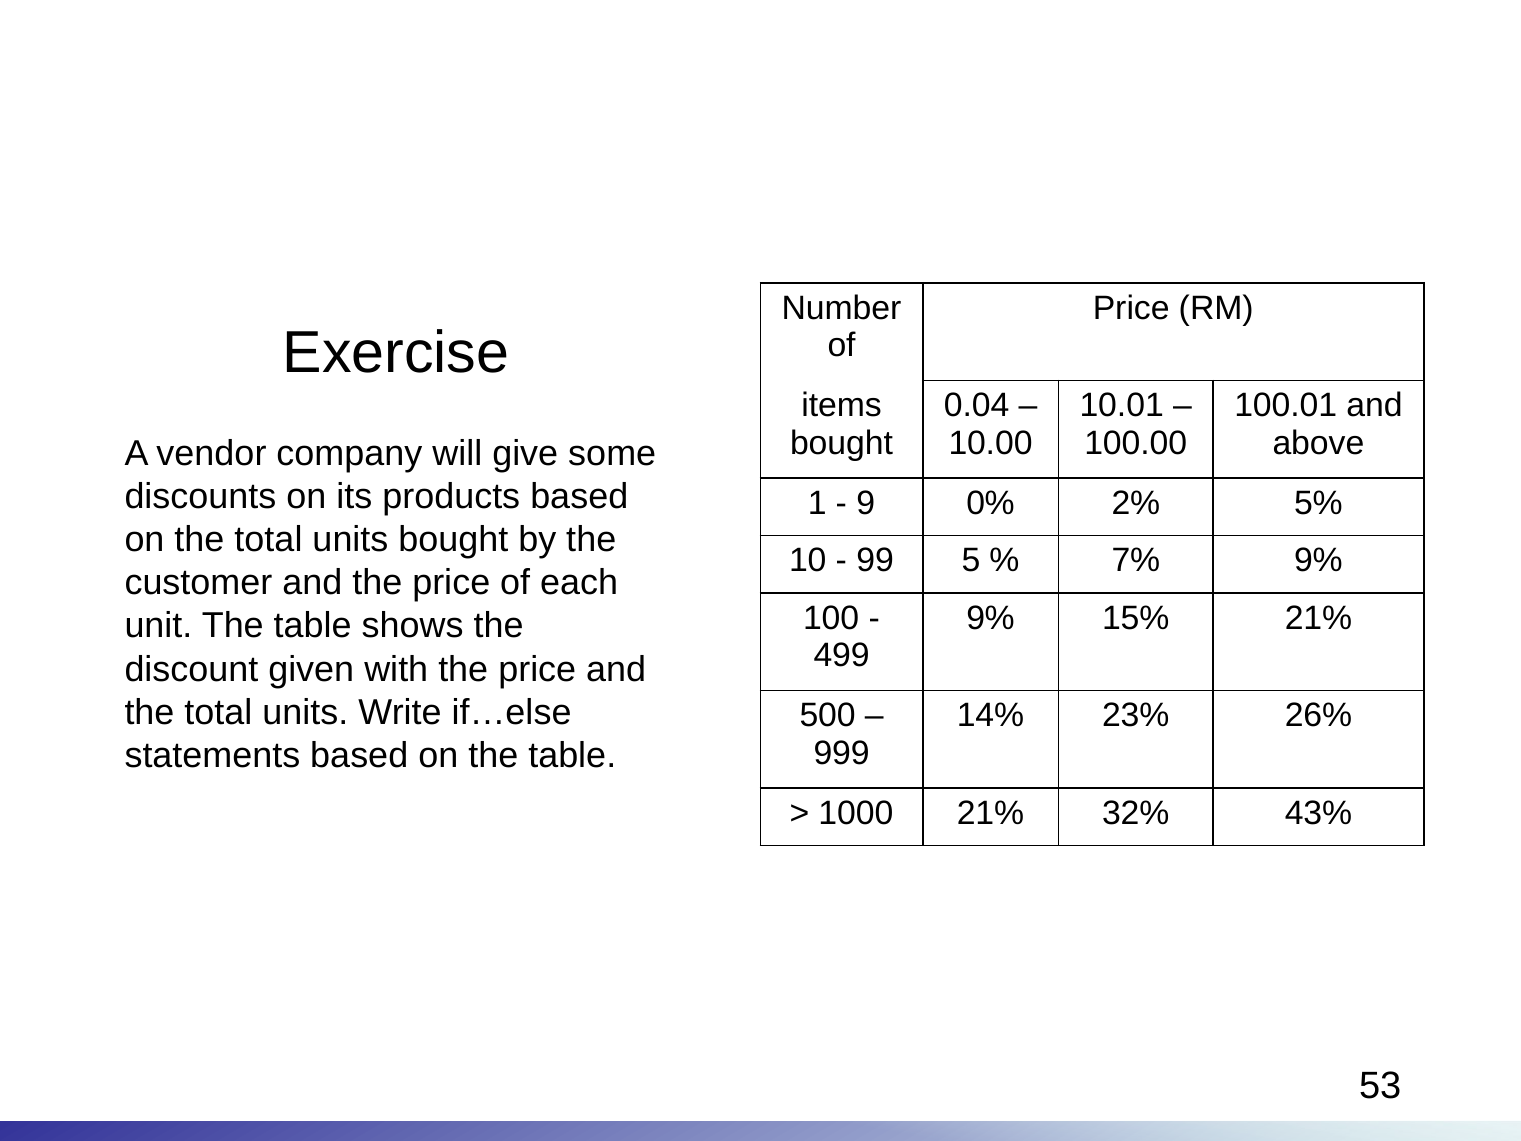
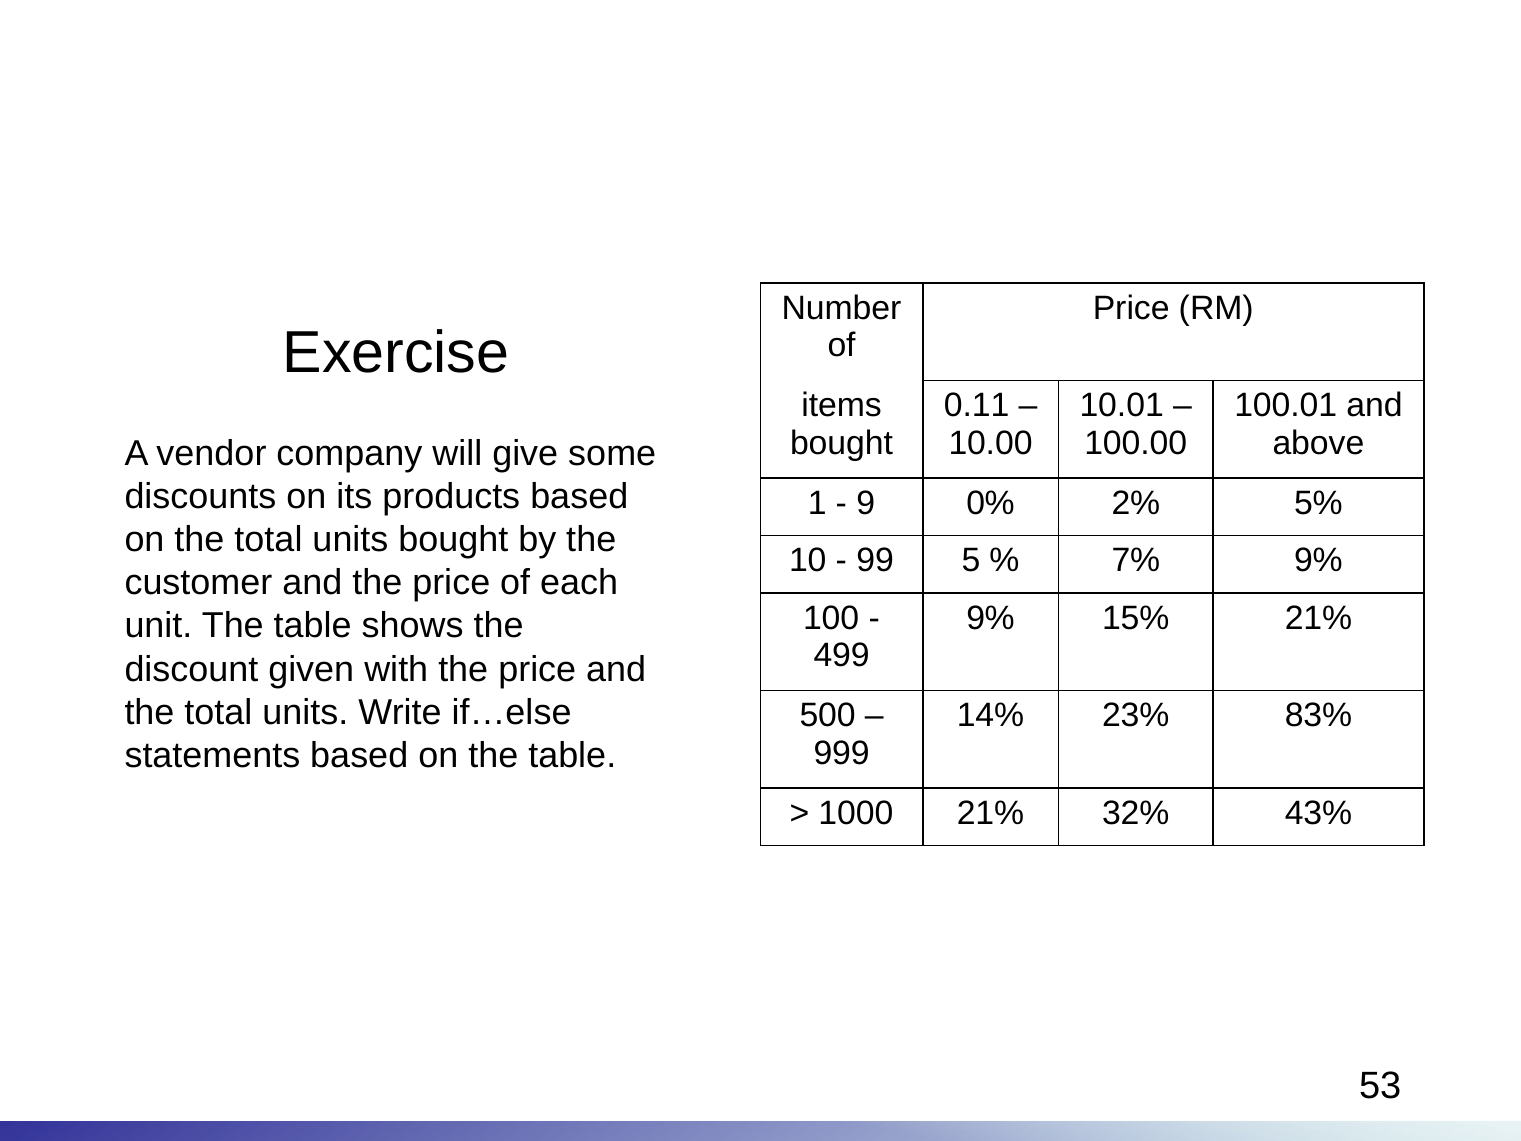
0.04: 0.04 -> 0.11 (977, 406)
26%: 26% -> 83% (1319, 716)
